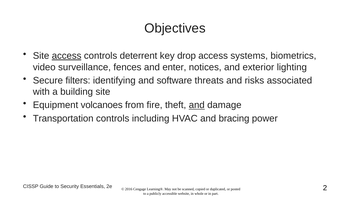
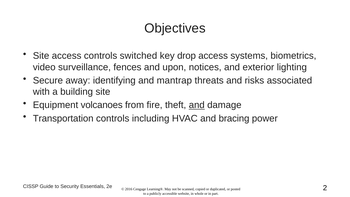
access underline: present -> none (67, 56)
deterrent: deterrent -> switched (138, 56)
enter: enter -> upon (174, 67)
filters: filters -> away (78, 80)
software: software -> mantrap (174, 80)
